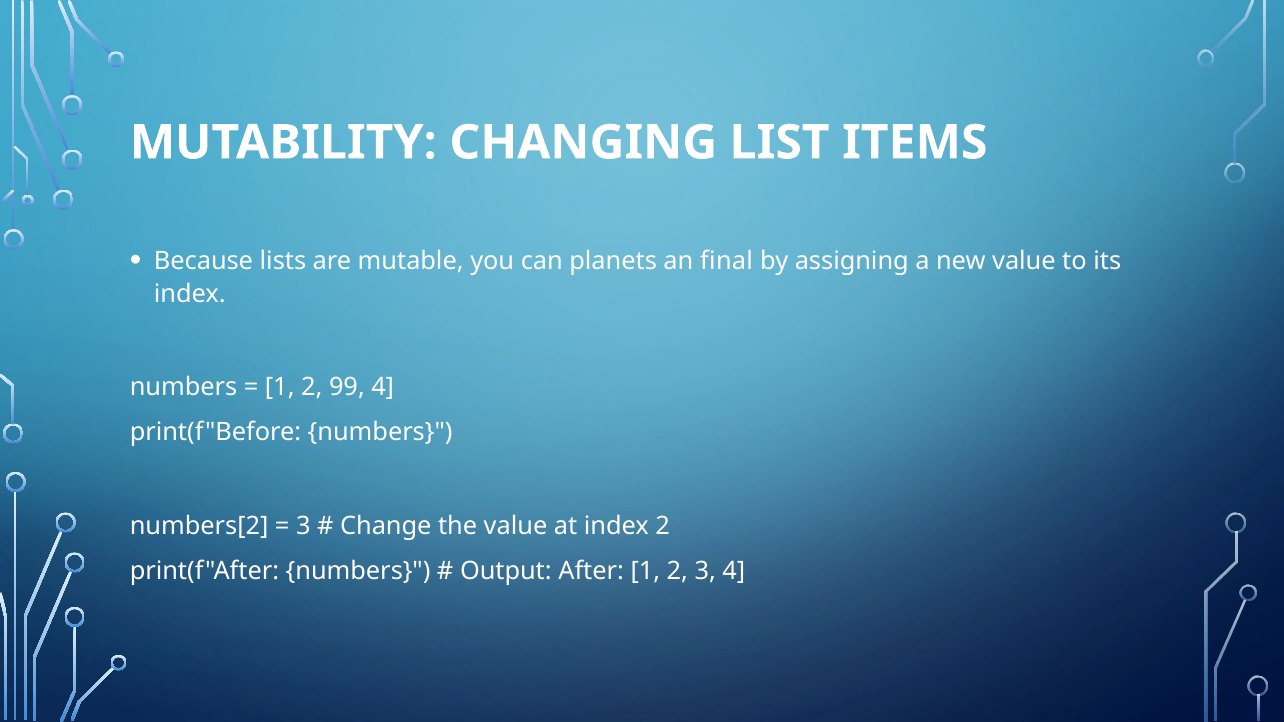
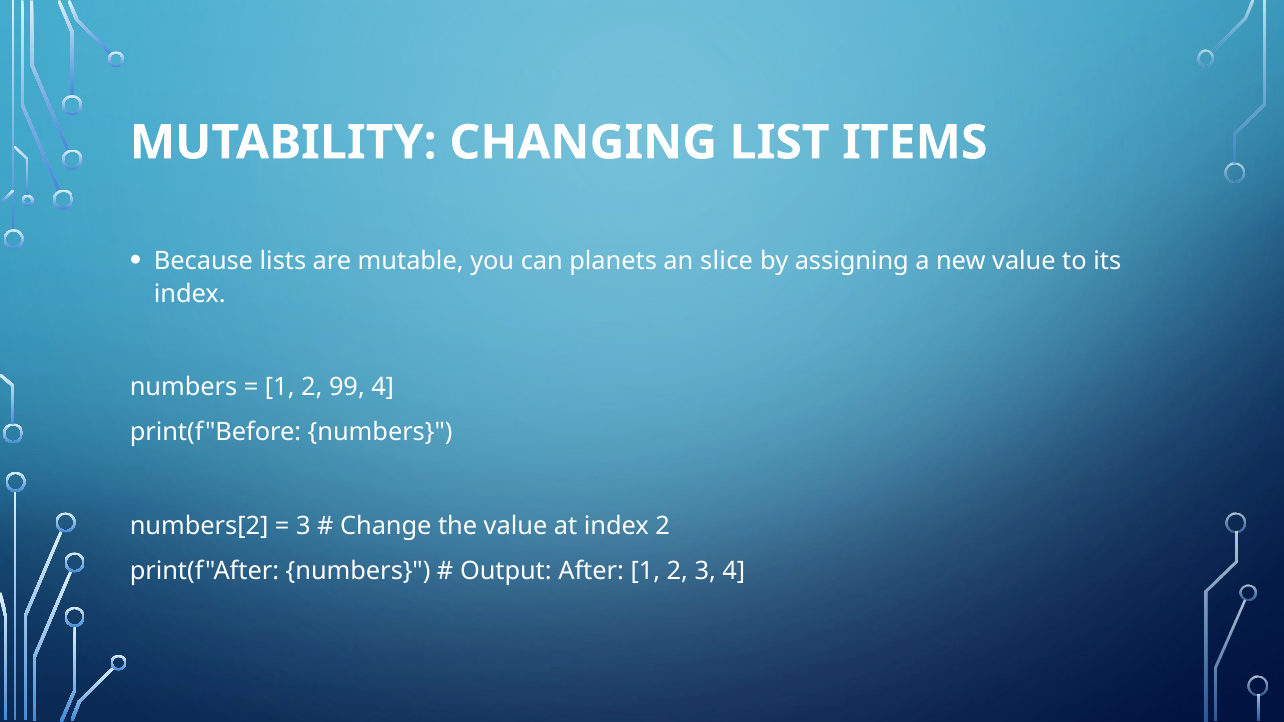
final: final -> slice (727, 261)
